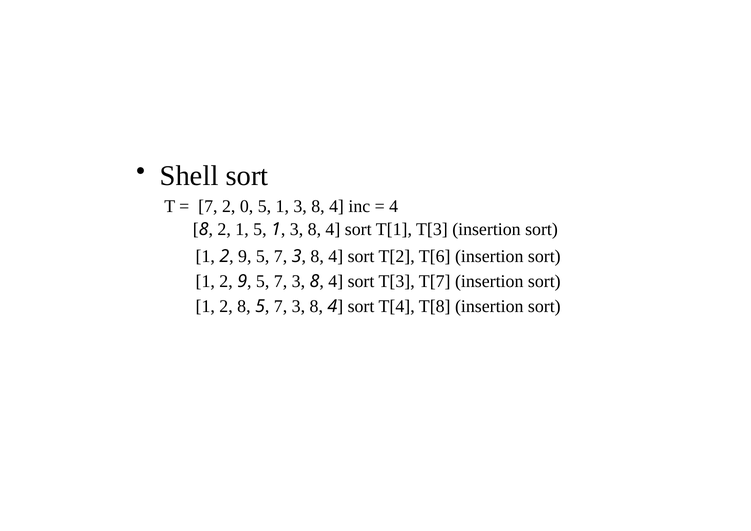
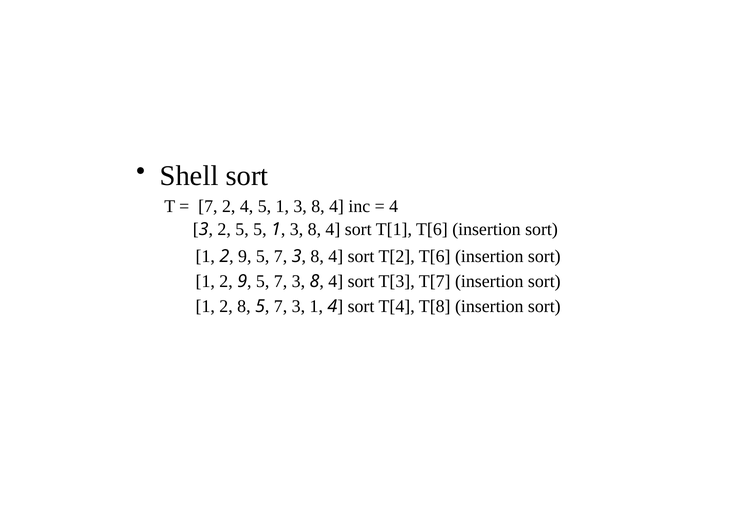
2 0: 0 -> 4 (247, 206)
8: 8 -> 3 (204, 229)
2 1: 1 -> 5 (242, 229)
T[1 T[3: T[3 -> T[6 (432, 229)
8: 8 -> 1 (316, 306)
